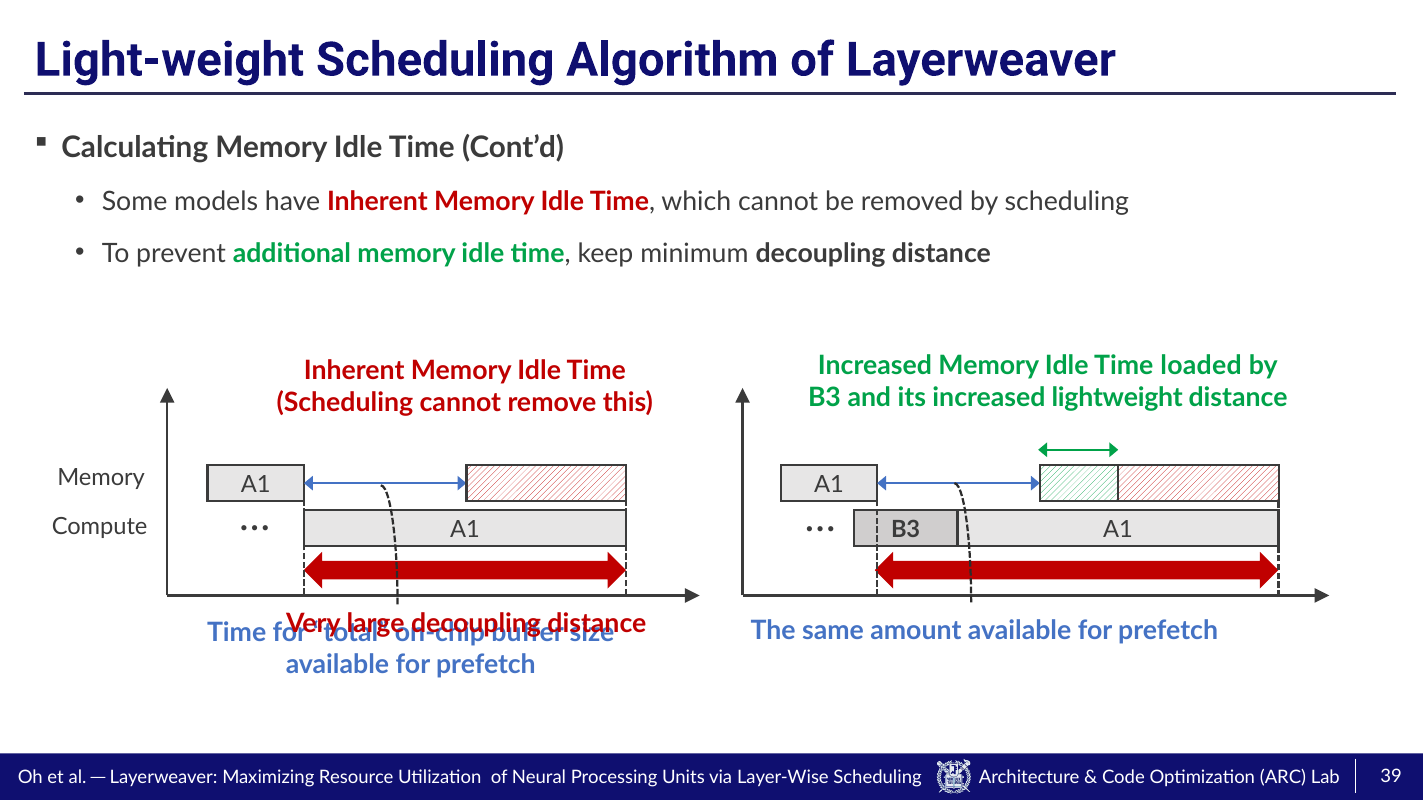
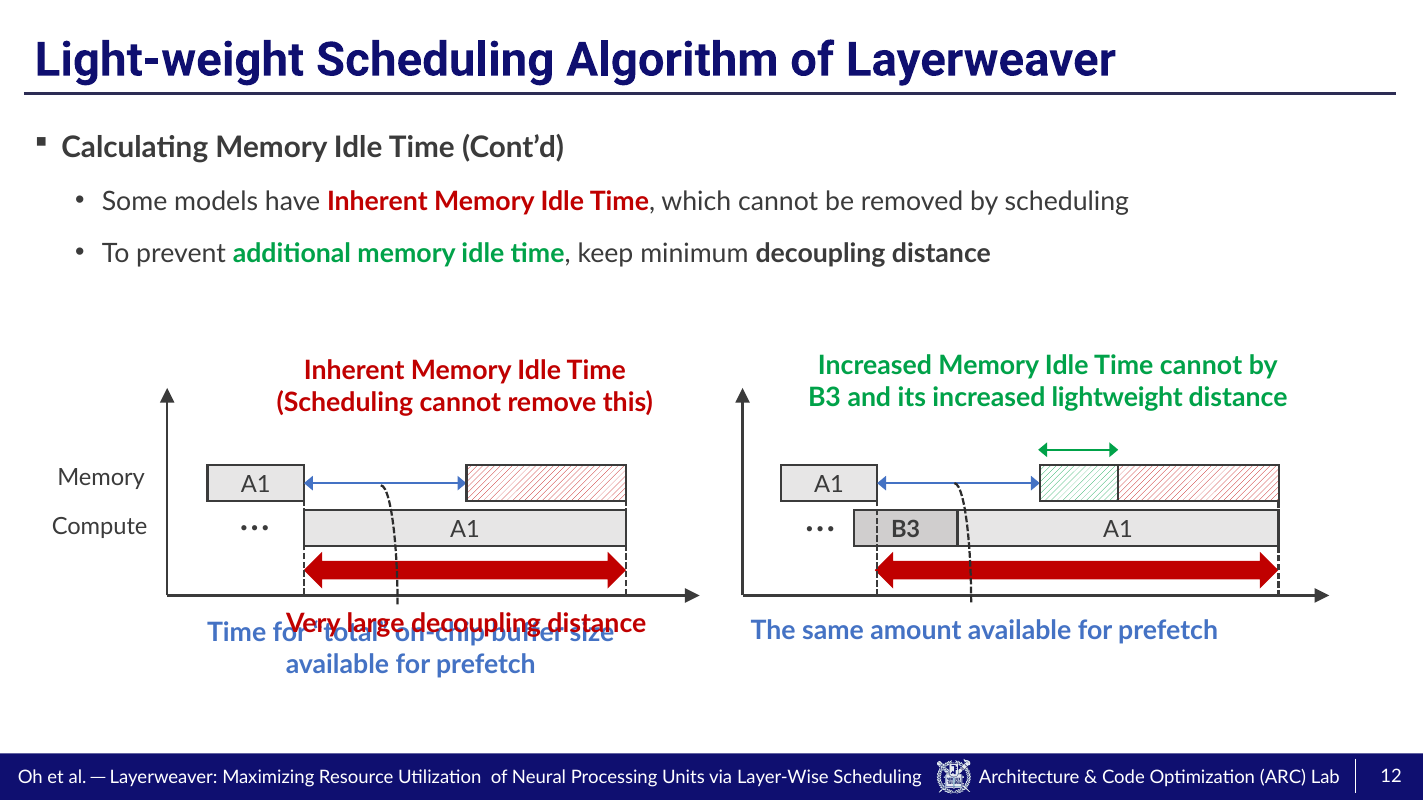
Time loaded: loaded -> cannot (1201, 365)
39: 39 -> 12 (1391, 777)
